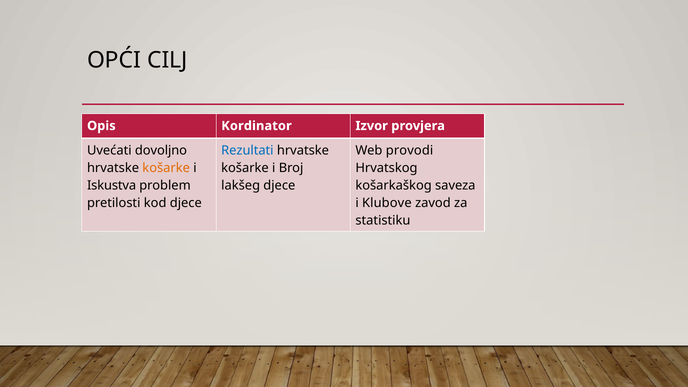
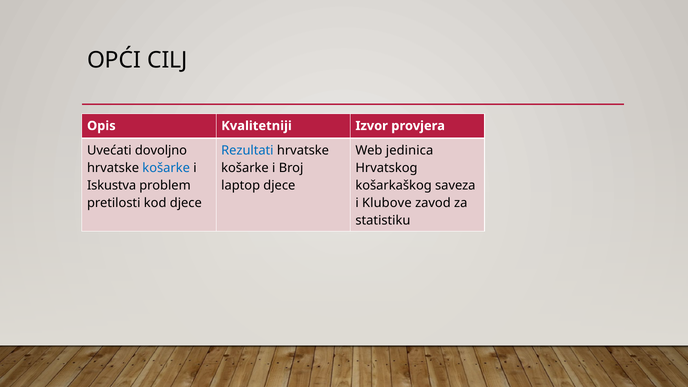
Kordinator: Kordinator -> Kvalitetniji (257, 126)
provodi: provodi -> jedinica (410, 150)
košarke colour: orange -> blue (166, 168)
lakšeg: lakšeg -> laptop (241, 185)
